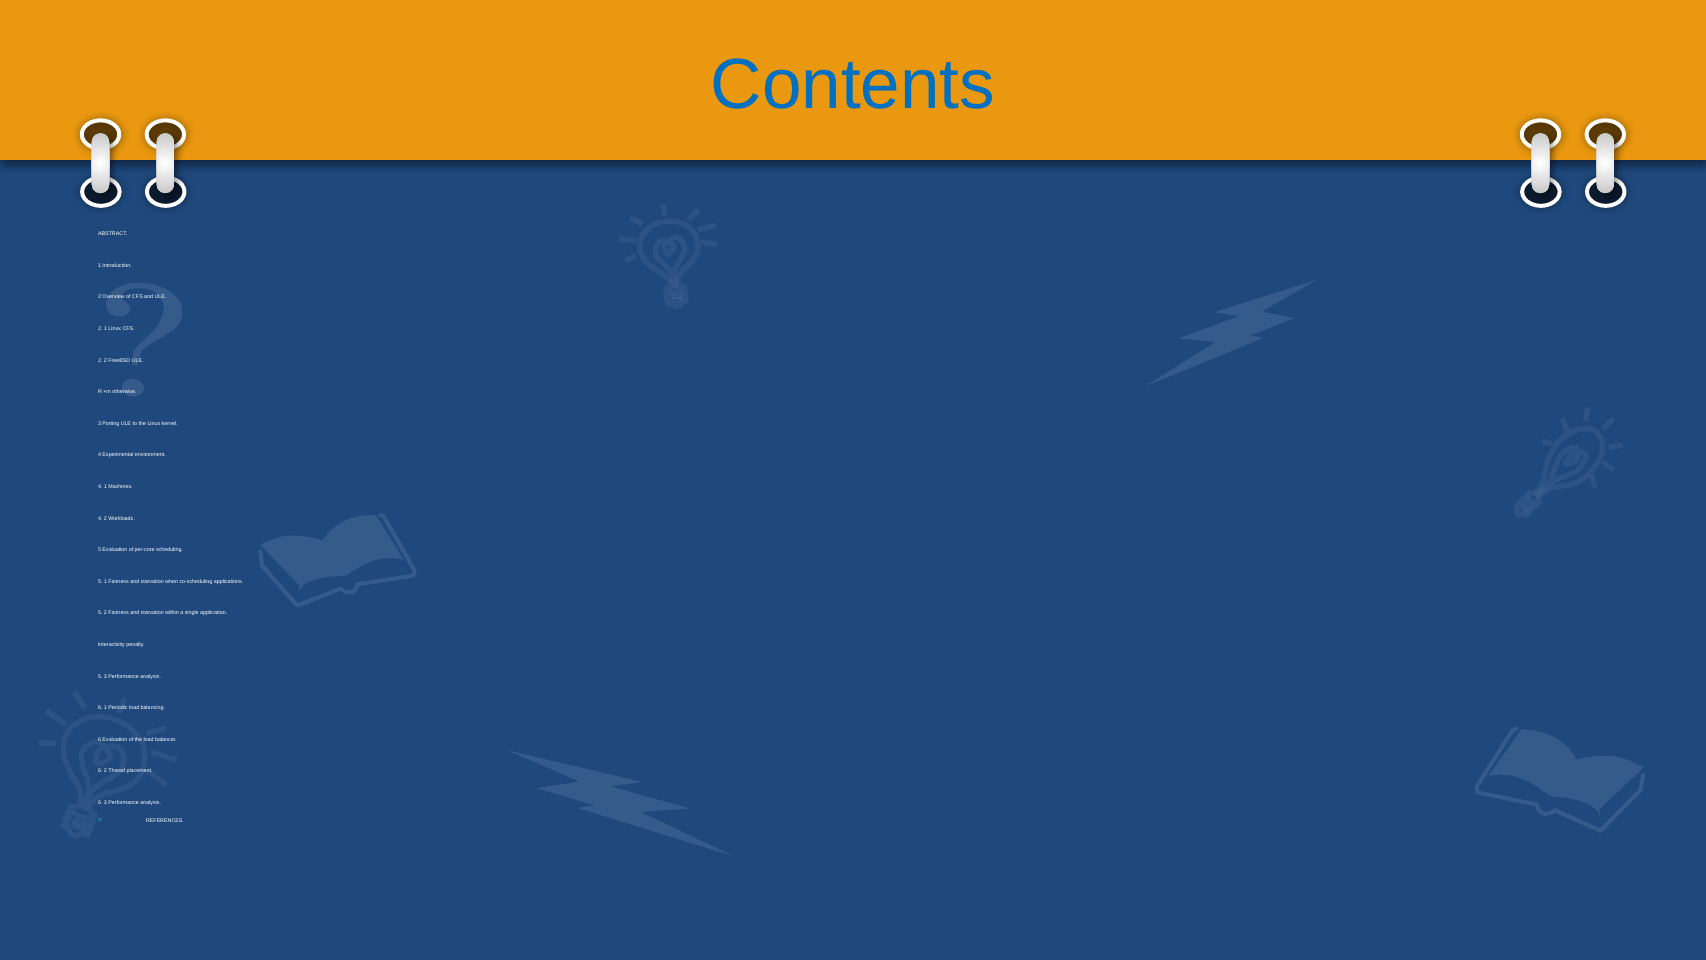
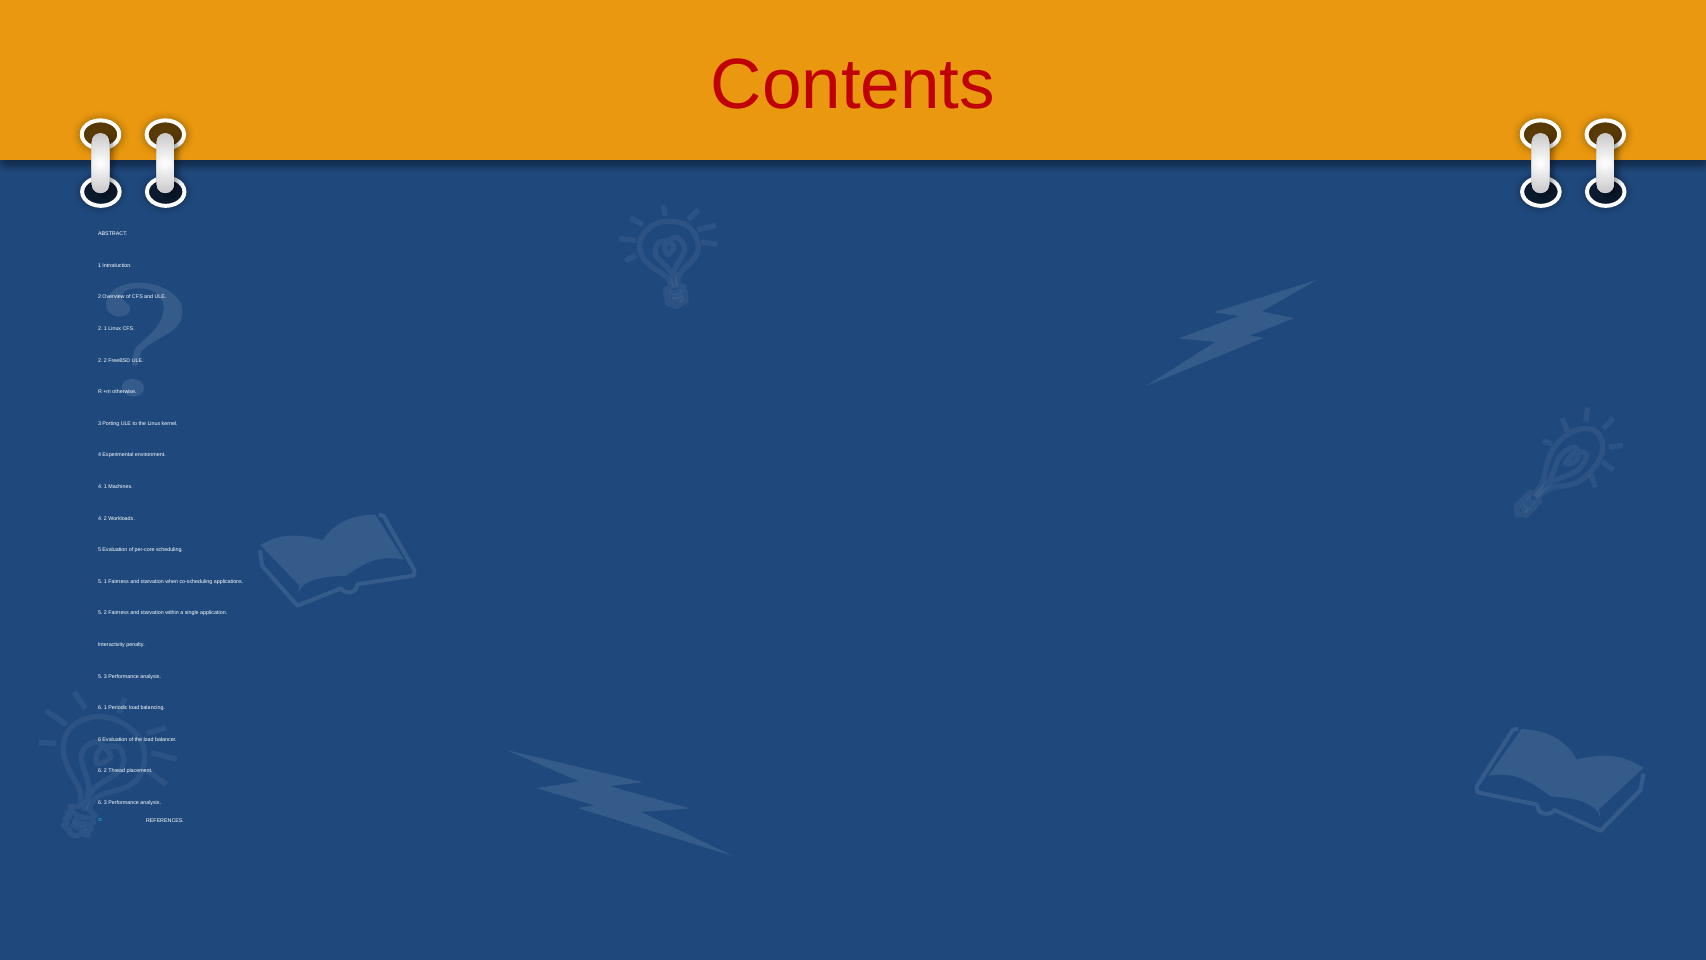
Contents colour: blue -> red (853, 85)
